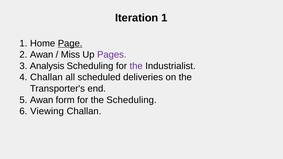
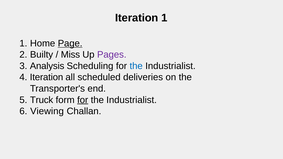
Awan: Awan -> Builty (42, 55)
the colour: purple -> blue (136, 66)
Challan: Challan -> Iteration (47, 77)
Awan: Awan -> Truck (42, 100)
for underline: none -> present (83, 100)
Scheduling: Scheduling -> Industrialist (132, 100)
